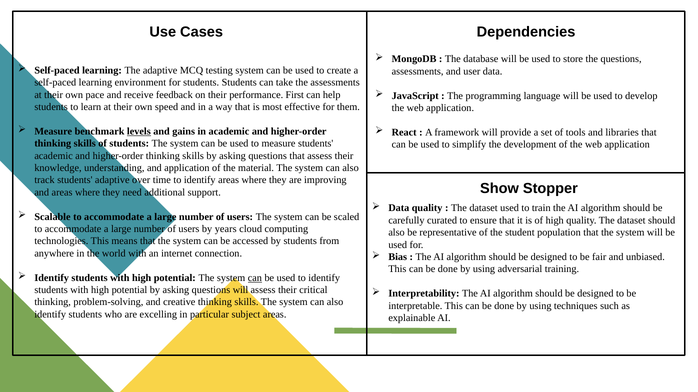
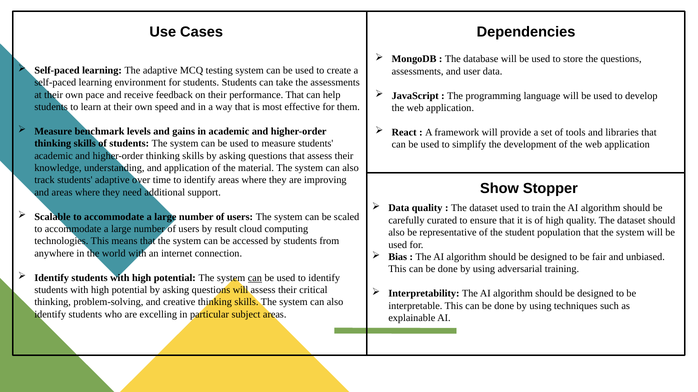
performance First: First -> That (295, 95)
levels underline: present -> none (139, 131)
years: years -> result (226, 229)
